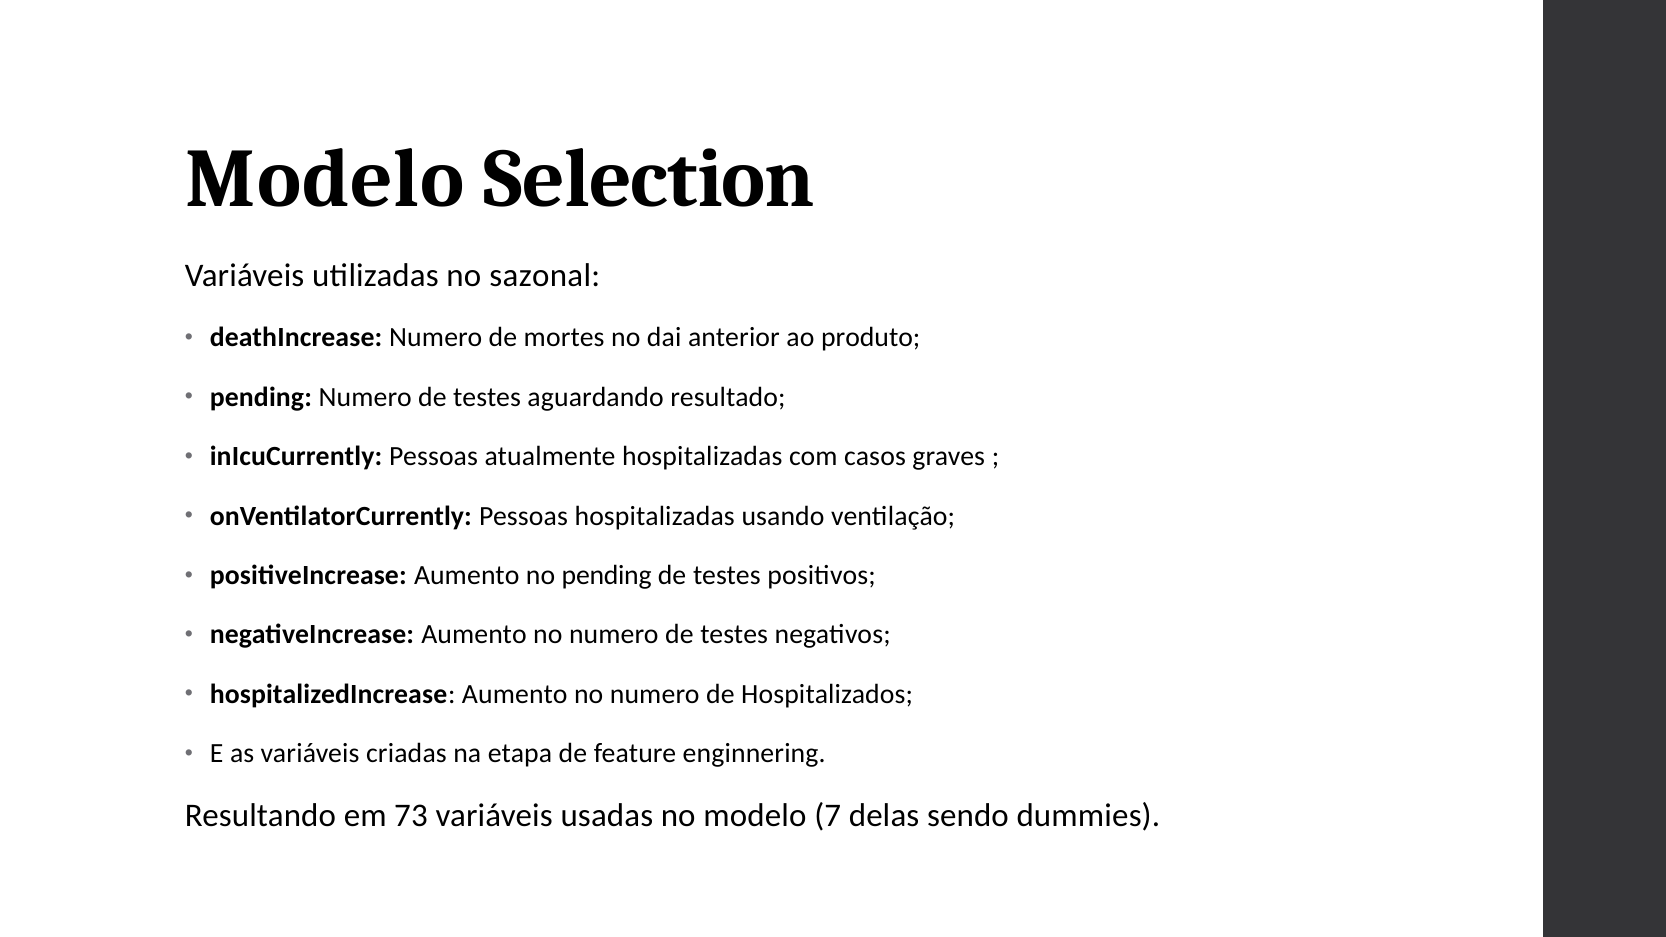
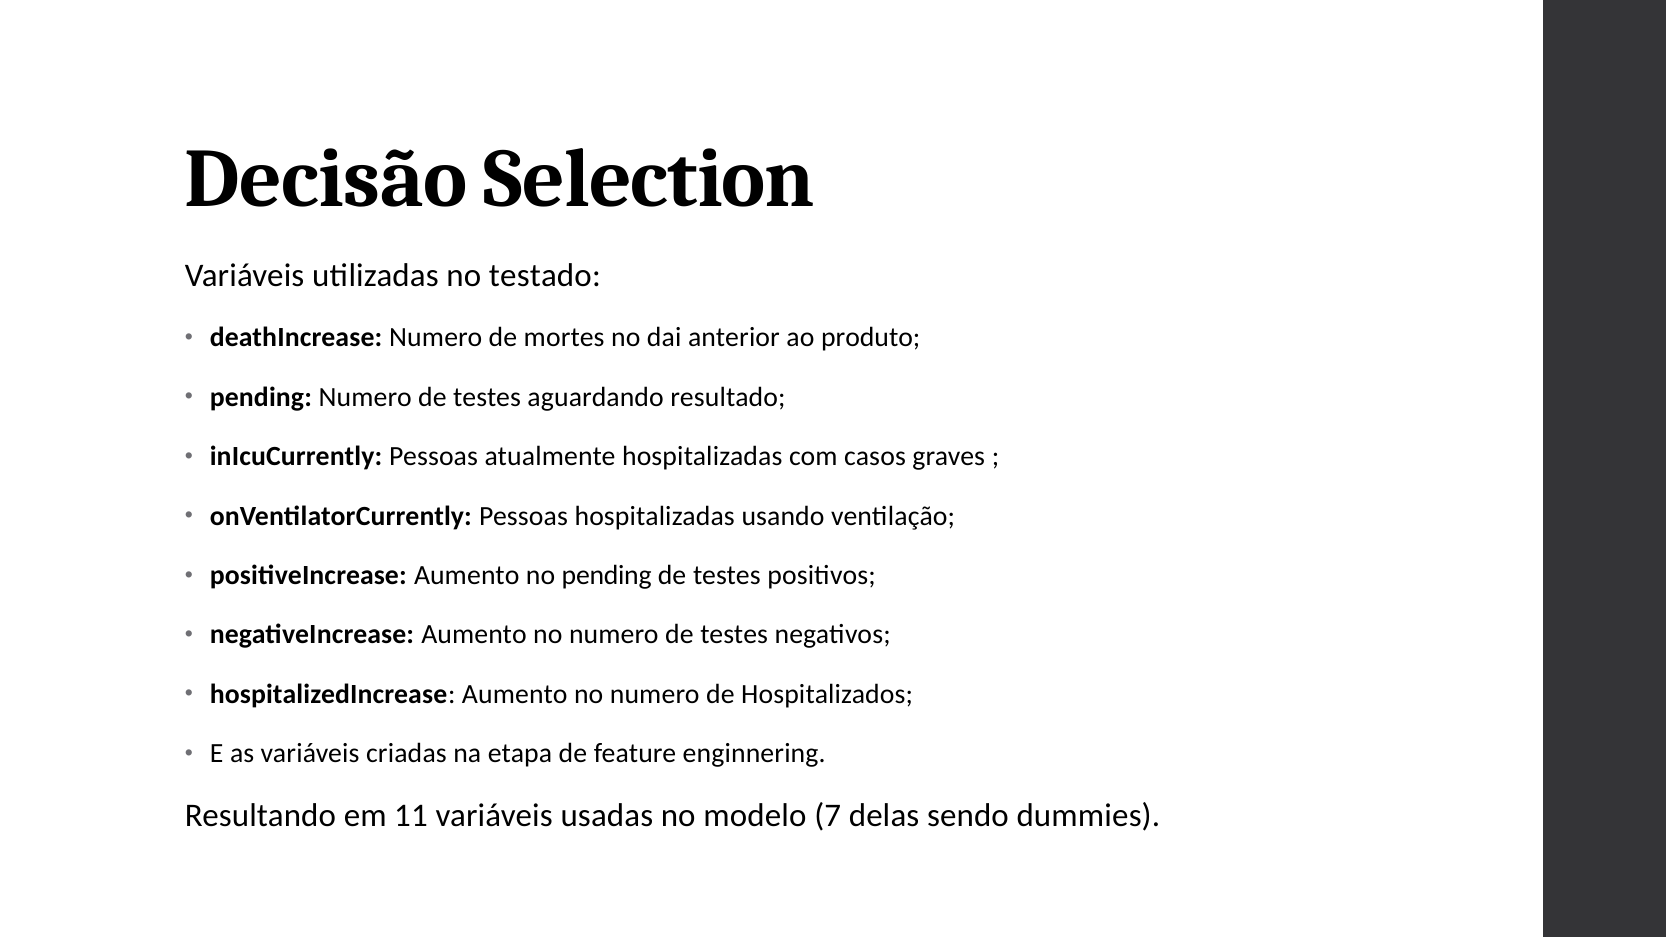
Modelo: Modelo -> Decisão (326, 179)
sazonal: sazonal -> testado (545, 275)
73: 73 -> 11 (411, 816)
